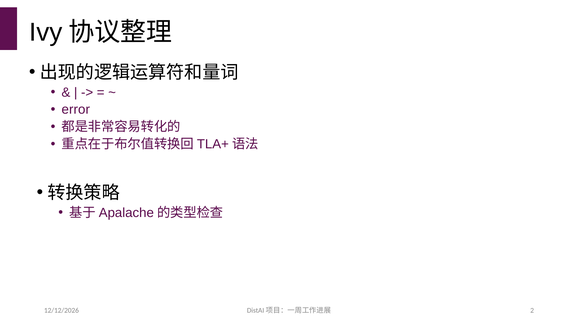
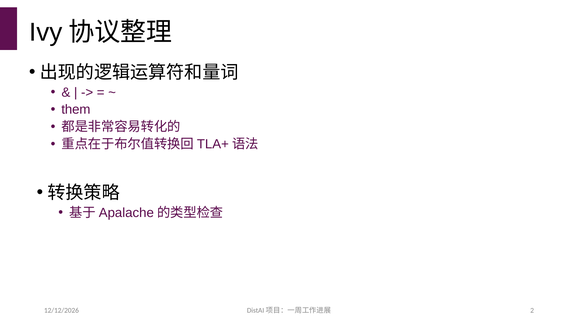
error: error -> them (76, 110)
